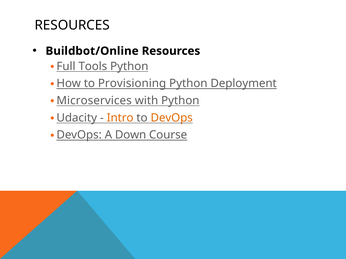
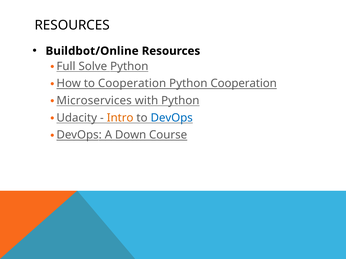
Tools: Tools -> Solve (93, 66)
to Provisioning: Provisioning -> Cooperation (132, 84)
Python Deployment: Deployment -> Cooperation (244, 84)
DevOps colour: orange -> blue (172, 118)
